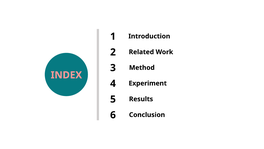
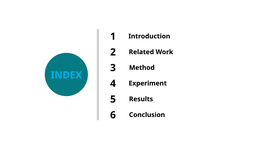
INDEX colour: pink -> light blue (66, 75)
